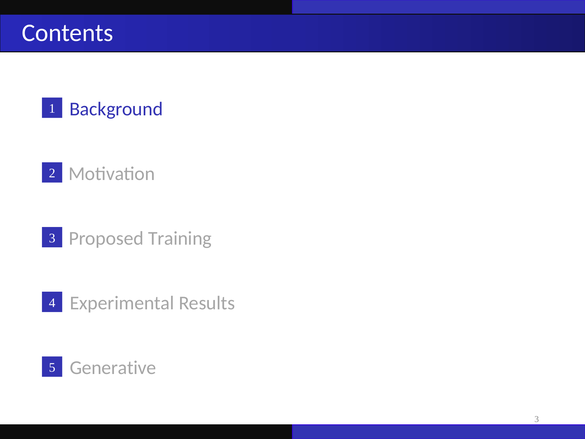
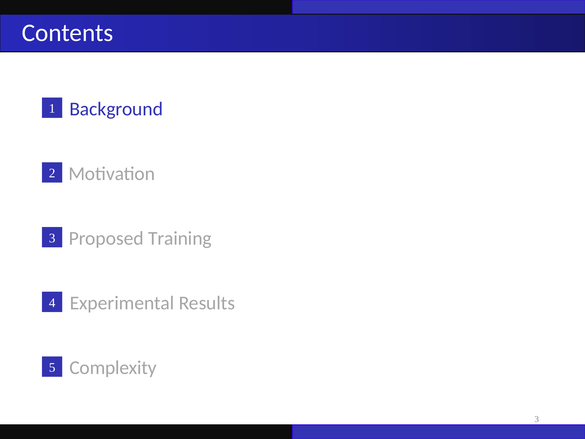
Generative: Generative -> Complexity (113, 368)
